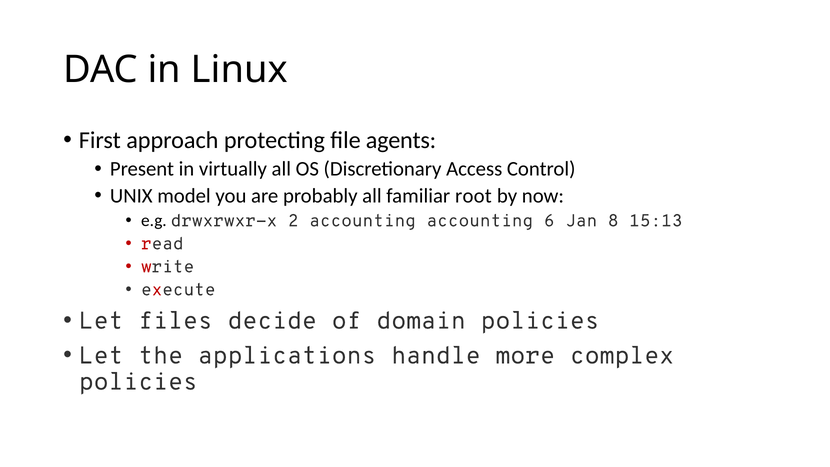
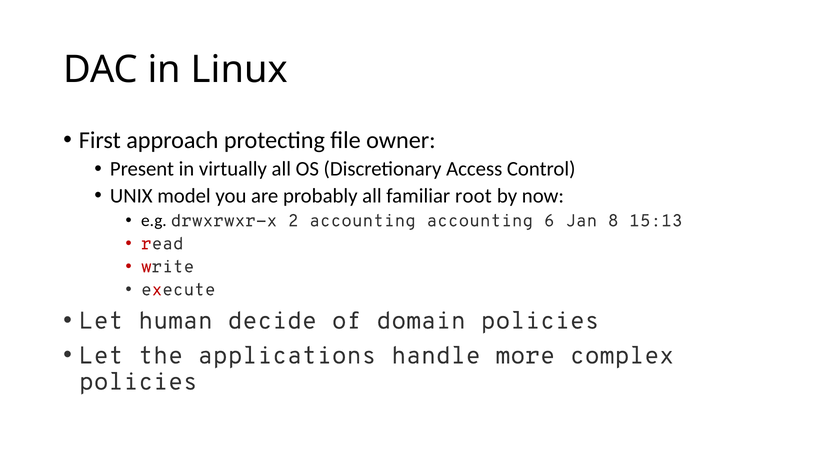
agents: agents -> owner (401, 140)
files: files -> human (176, 321)
